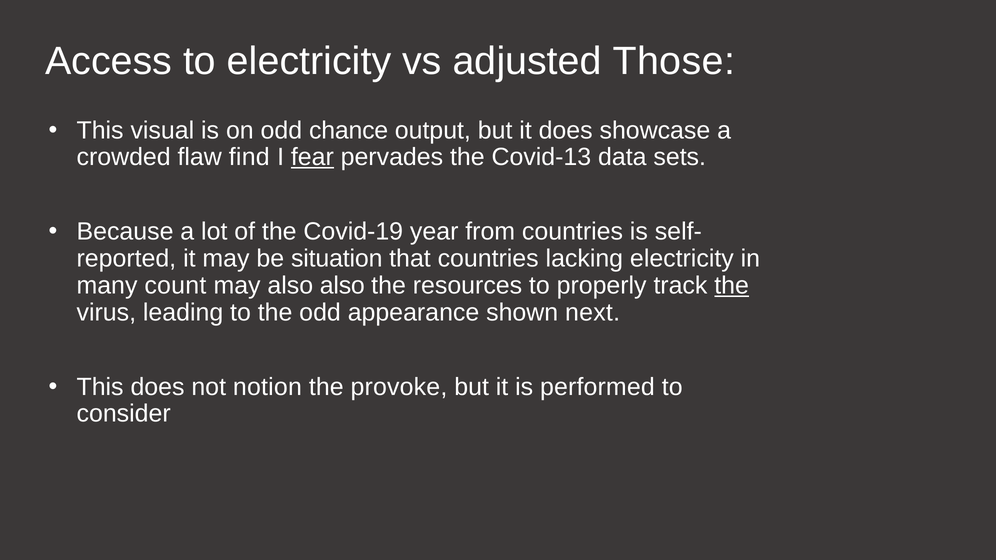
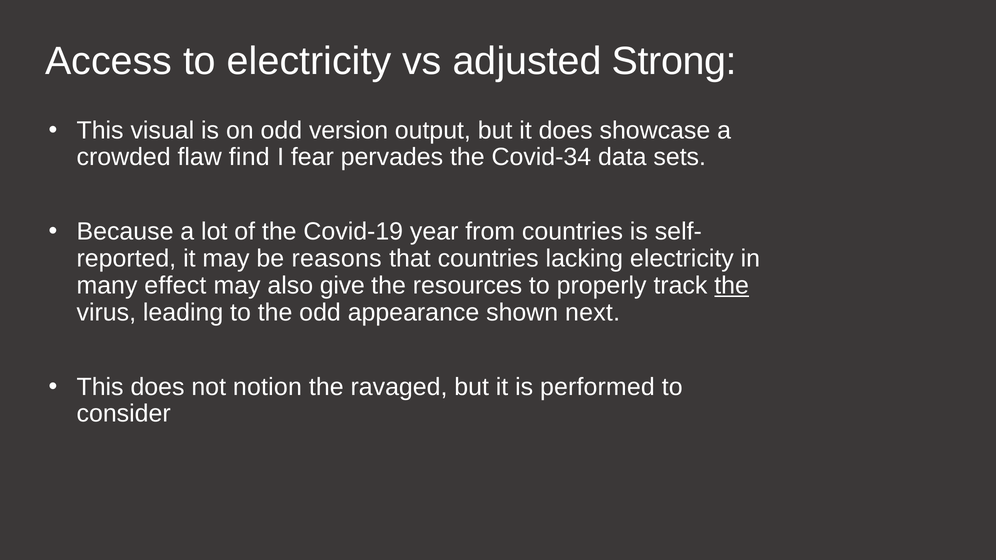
Those: Those -> Strong (674, 61)
chance: chance -> version (349, 130)
fear underline: present -> none (312, 157)
Covid-13: Covid-13 -> Covid-34 (541, 157)
situation: situation -> reasons (337, 259)
count: count -> effect (175, 286)
also also: also -> give (342, 286)
provoke: provoke -> ravaged (399, 387)
